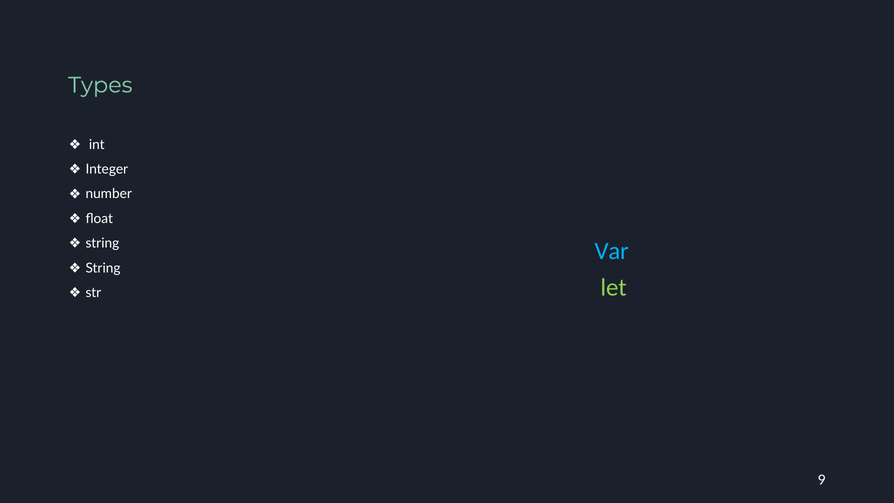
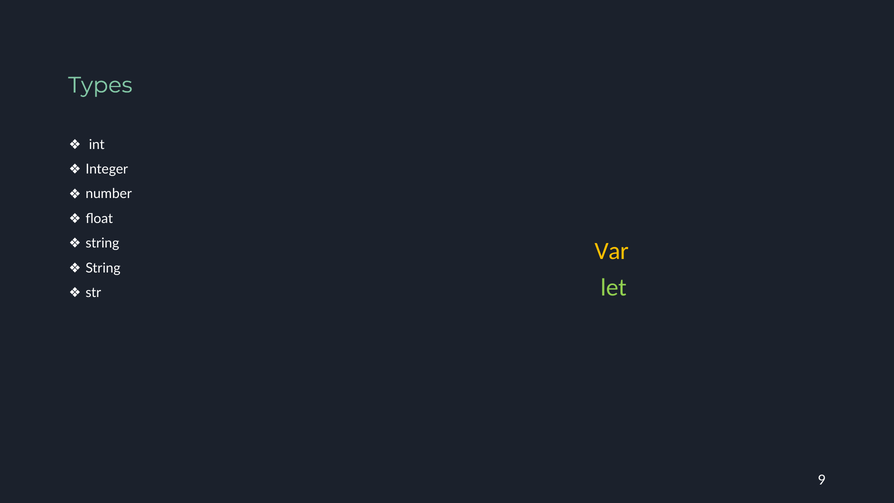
Var colour: light blue -> yellow (612, 251)
